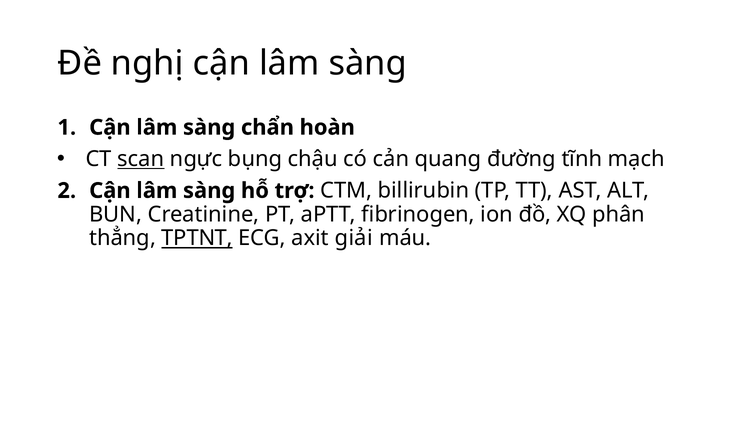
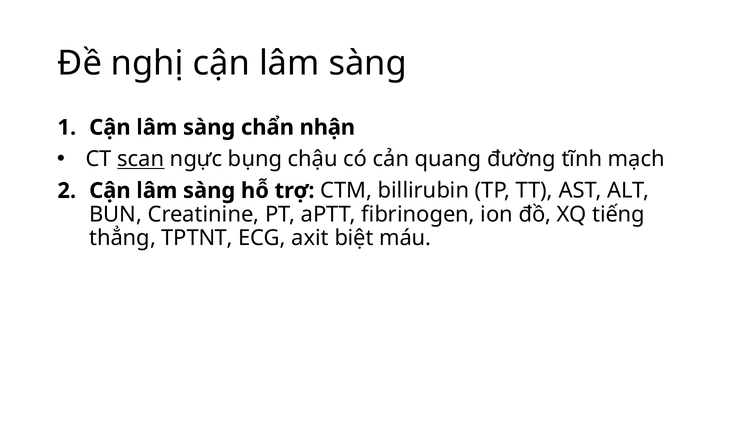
hoàn: hoàn -> nhận (327, 127)
phân: phân -> tiếng (618, 214)
TPTNT underline: present -> none (197, 238)
giải: giải -> biệt (354, 238)
